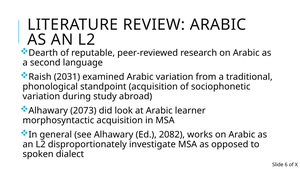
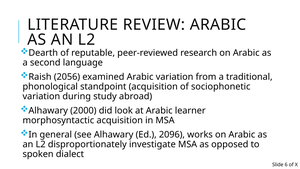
2031: 2031 -> 2056 (67, 77)
2073: 2073 -> 2000 (83, 110)
2082: 2082 -> 2096 (172, 134)
